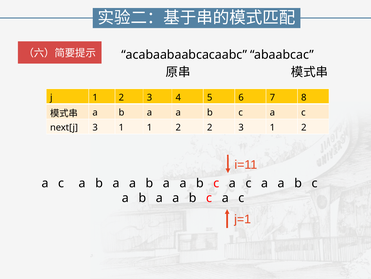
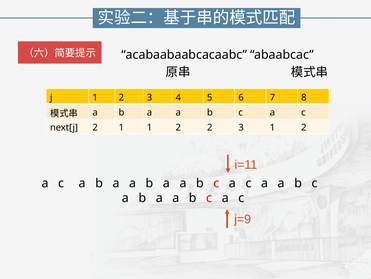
next[j 3: 3 -> 2 (95, 127)
j=1: j=1 -> j=9 (243, 219)
